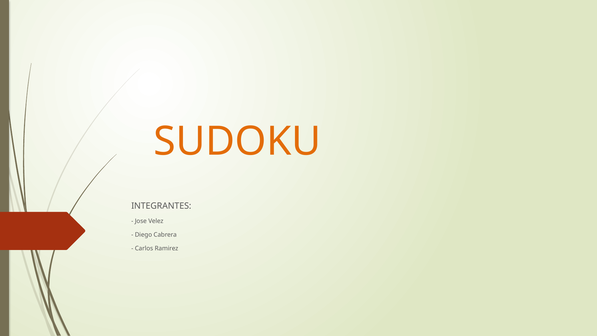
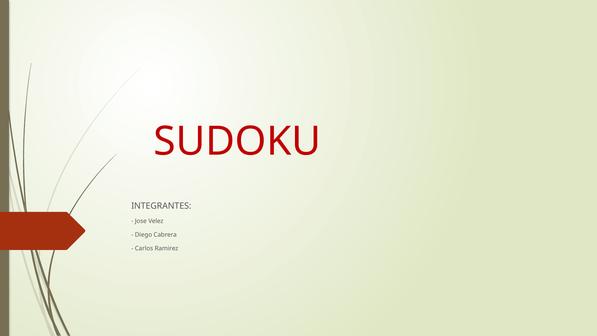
SUDOKU colour: orange -> red (237, 141)
